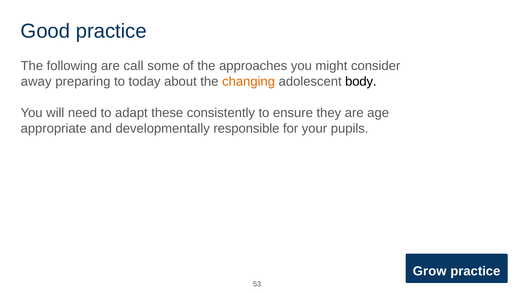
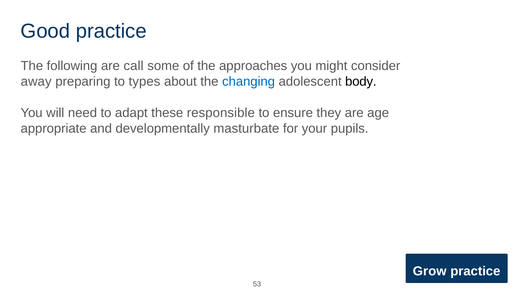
today: today -> types (144, 82)
changing colour: orange -> blue (249, 82)
consistently: consistently -> responsible (221, 113)
responsible: responsible -> masturbate (246, 129)
